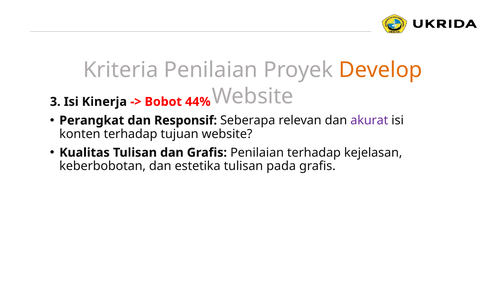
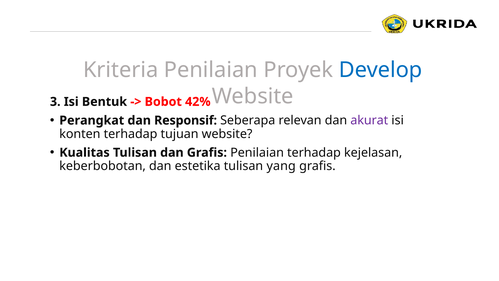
Develop colour: orange -> blue (381, 70)
Kinerja: Kinerja -> Bentuk (104, 102)
44%: 44% -> 42% (198, 102)
pada: pada -> yang (281, 166)
